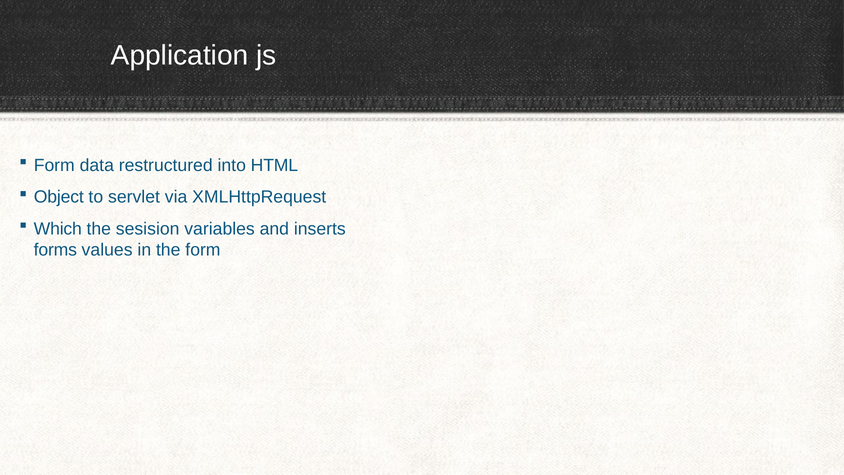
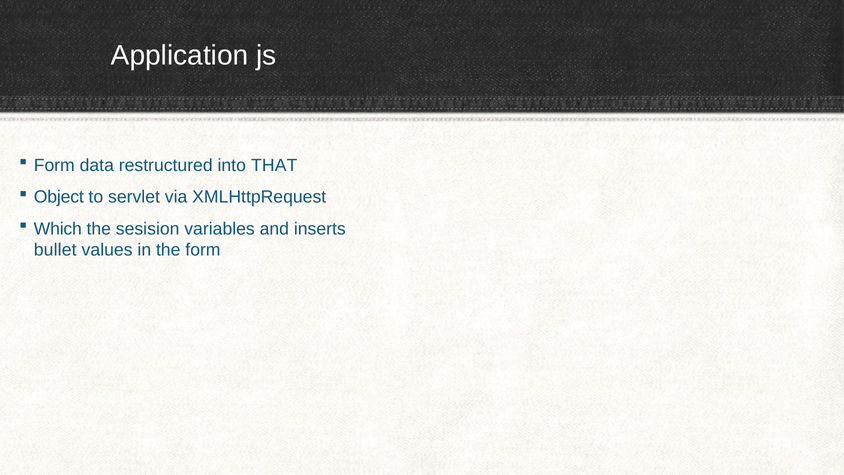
HTML: HTML -> THAT (274, 165)
forms: forms -> bullet (55, 250)
